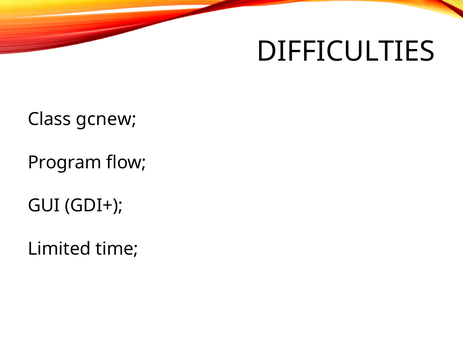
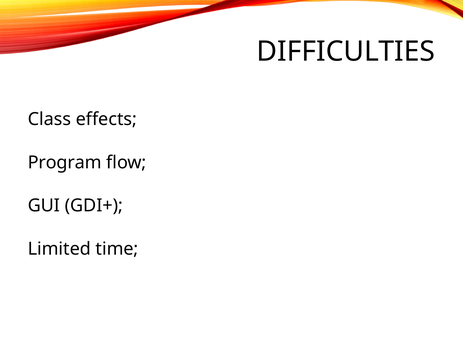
gcnew: gcnew -> effects (106, 119)
